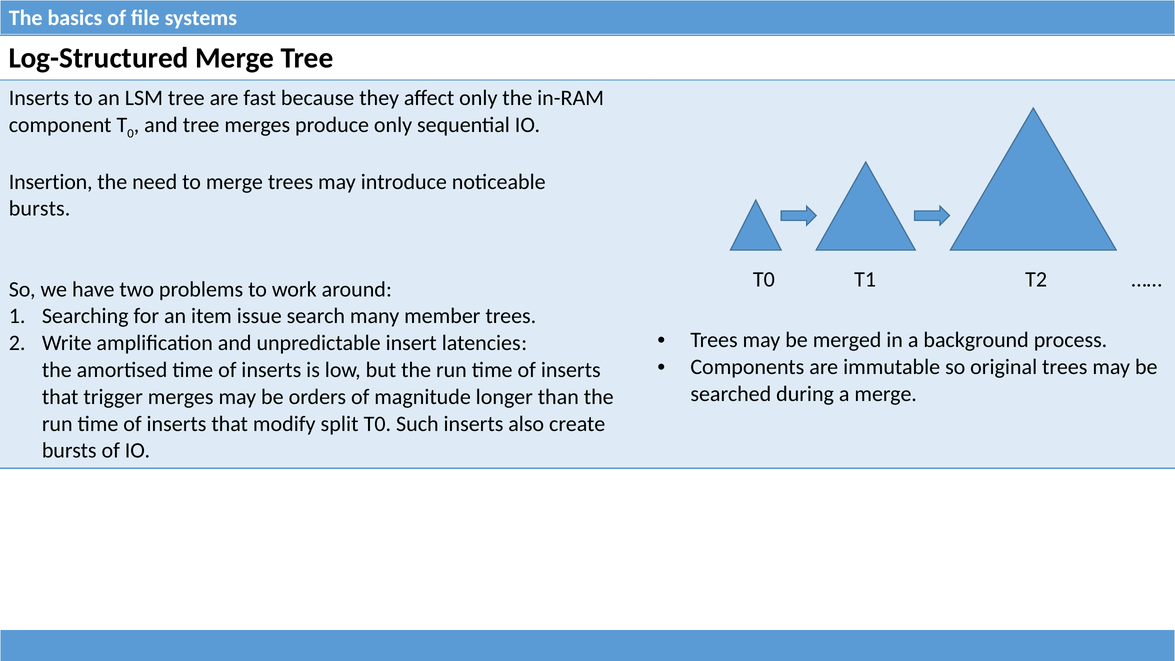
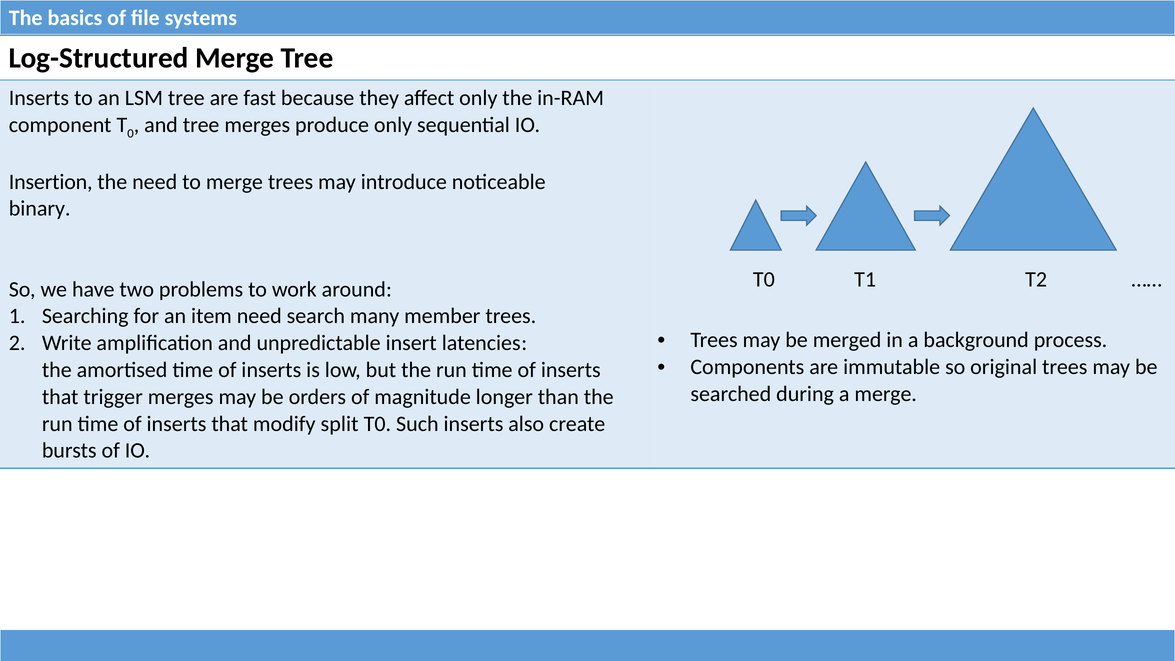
bursts: bursts -> binary (40, 209)
item issue: issue -> need (259, 316)
